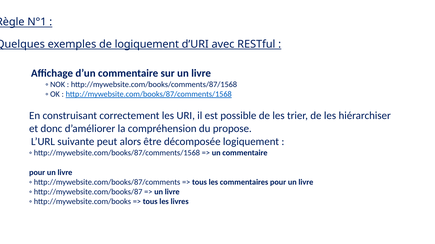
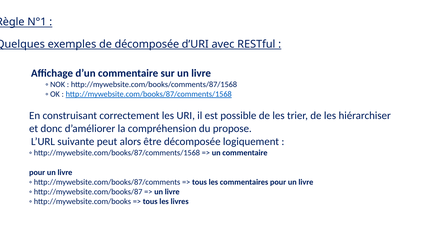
de logiquement: logiquement -> décomposée (147, 44)
